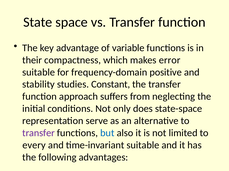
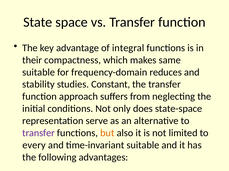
variable: variable -> integral (128, 48)
error: error -> same (170, 60)
positive: positive -> reduces (166, 72)
but colour: blue -> orange (107, 134)
